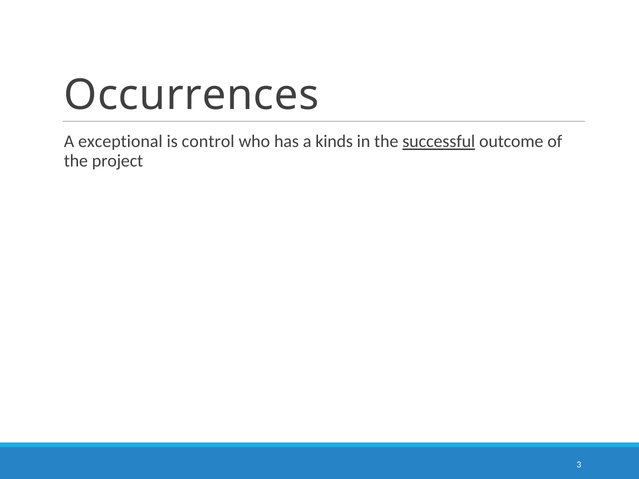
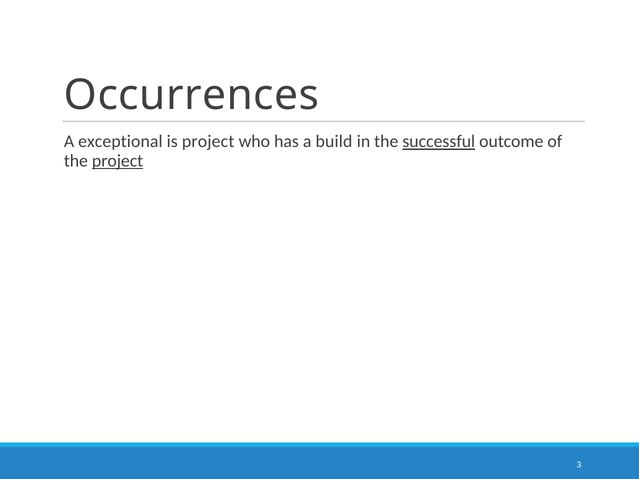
is control: control -> project (208, 142)
kinds: kinds -> build (334, 142)
project underline: none -> present (118, 161)
